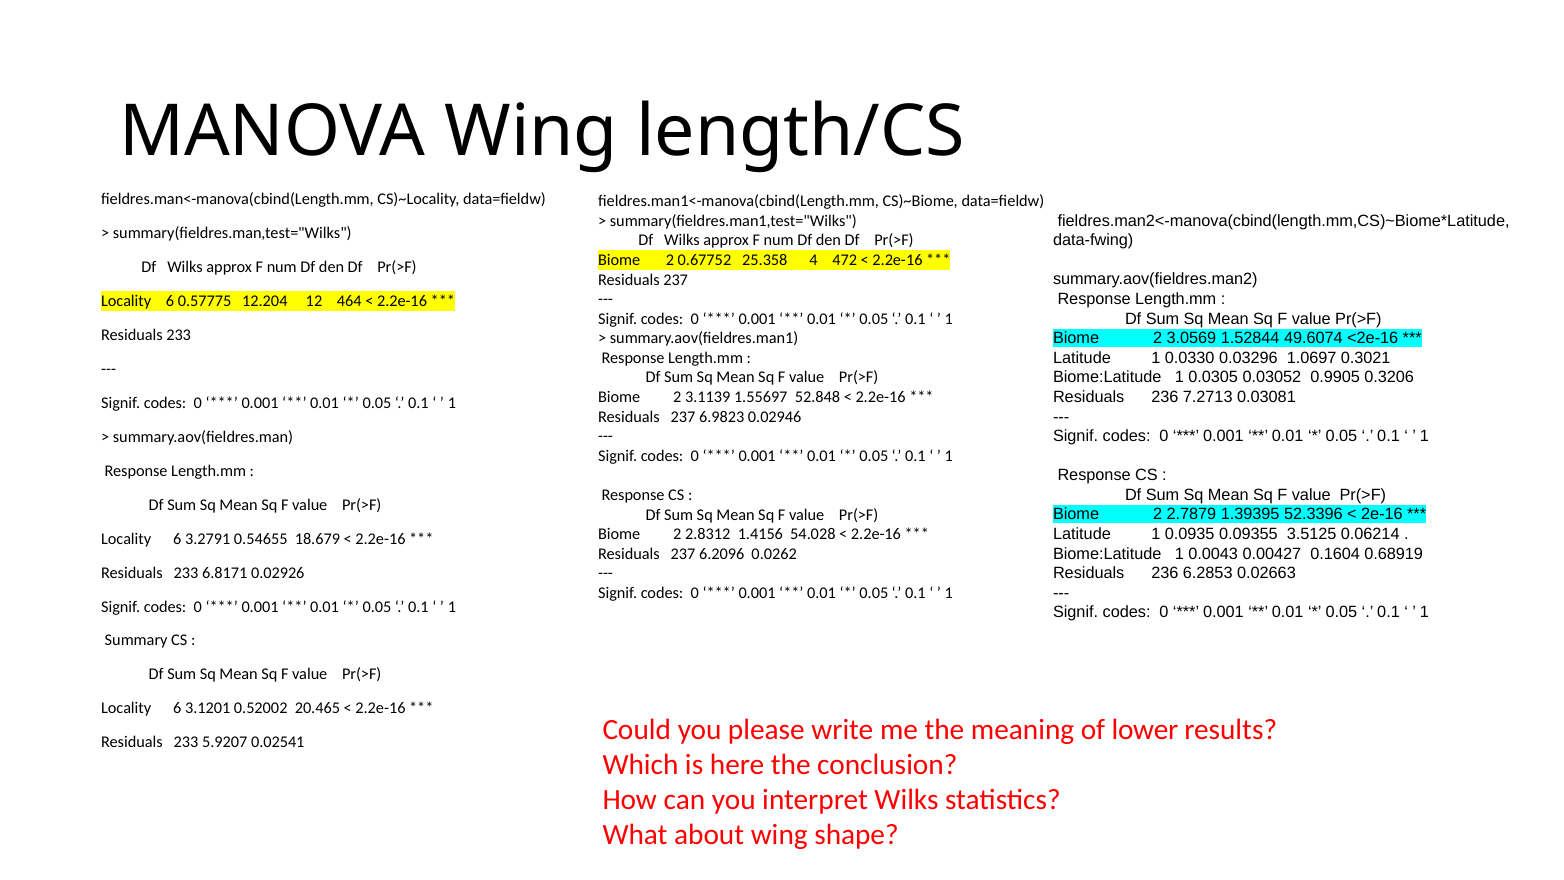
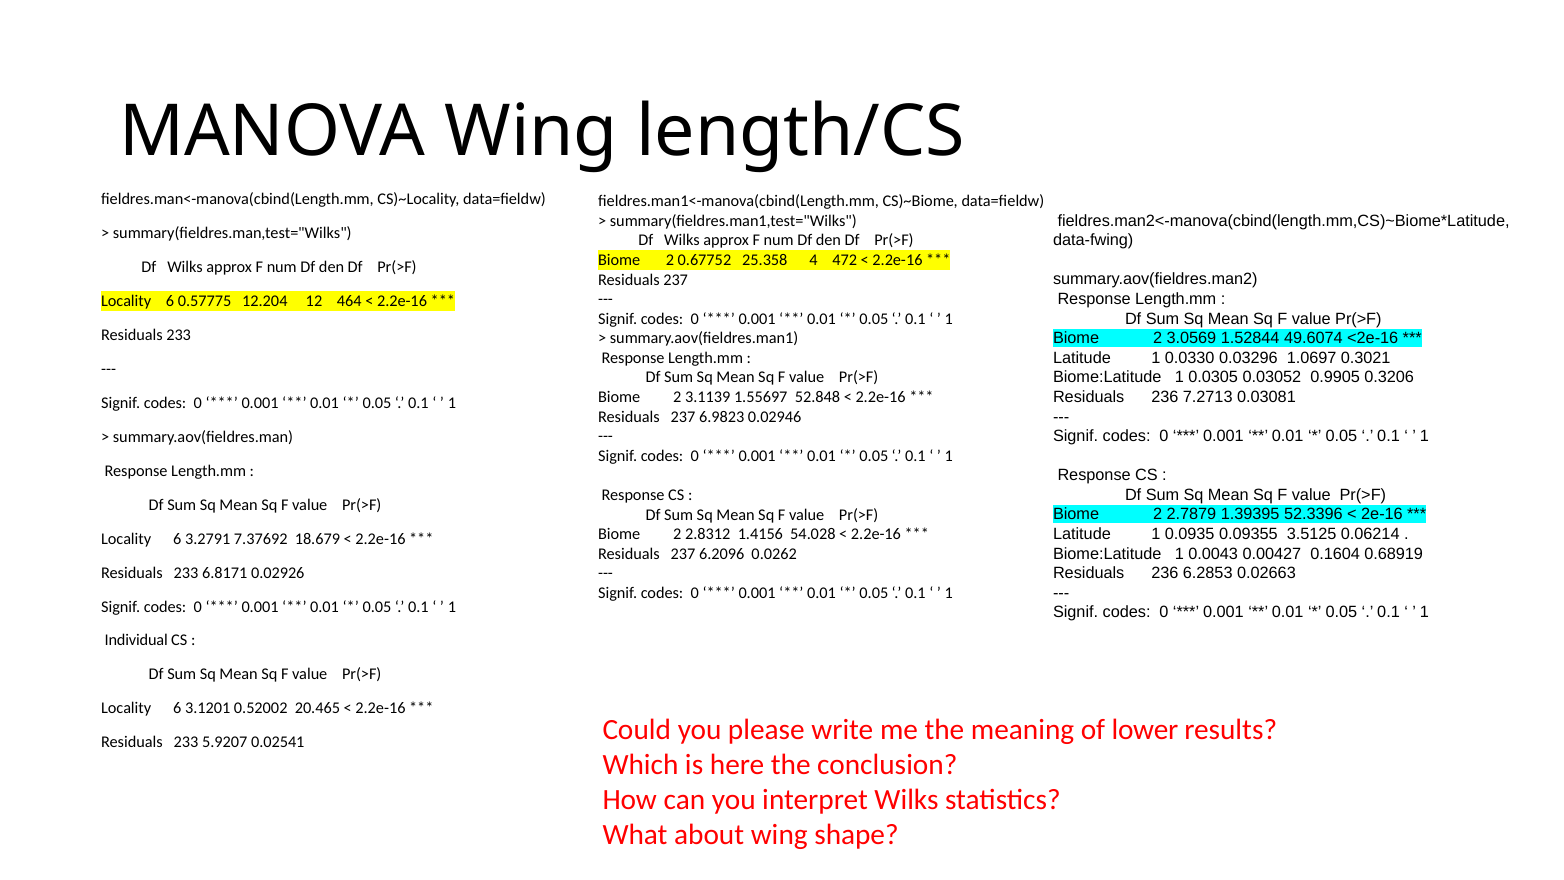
0.54655: 0.54655 -> 7.37692 (261, 539)
Summary: Summary -> Individual (136, 640)
